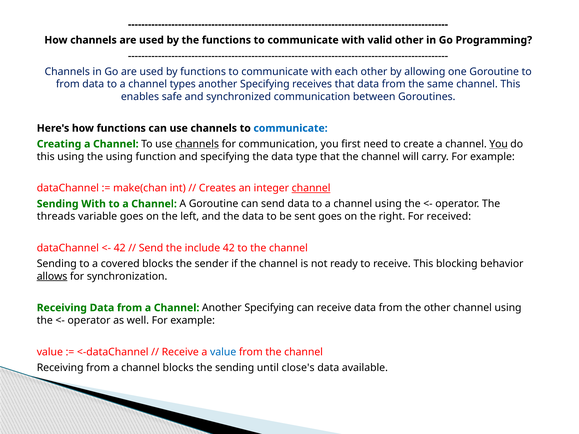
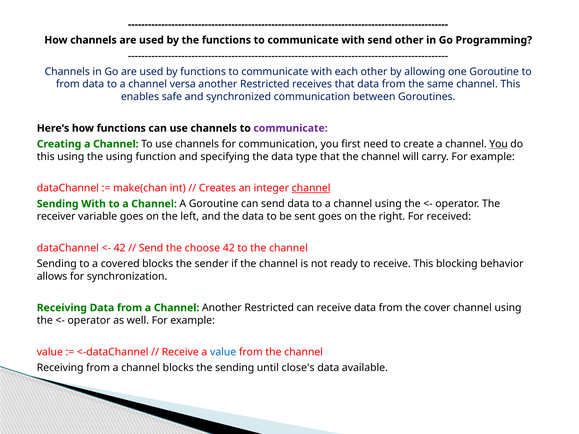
with valid: valid -> send (380, 40)
types: types -> versa (183, 84)
Specifying: Specifying -> Restricted (265, 84)
communicate colour: blue -> purple (291, 128)
channels underline: present -> none (197, 144)
threads: threads -> receiver (56, 217)
include: include -> choose (202, 248)
allows underline: present -> none (52, 276)
Channel Another Specifying: Specifying -> Restricted (269, 308)
the other: other -> cover (437, 308)
